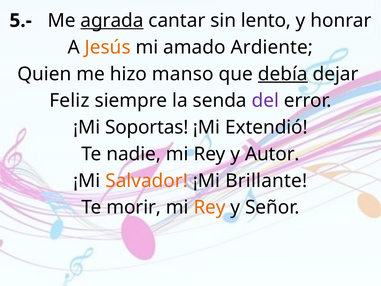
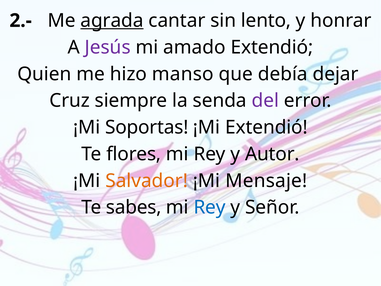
5.-: 5.- -> 2.- (21, 21)
Jesús colour: orange -> purple (108, 47)
amado Ardiente: Ardiente -> Extendió (272, 47)
debía underline: present -> none (283, 74)
Feliz: Feliz -> Cruz (70, 101)
nadie: nadie -> flores (134, 154)
Brillante: Brillante -> Mensaje (266, 181)
morir: morir -> sabes (134, 207)
Rey colour: orange -> blue (210, 207)
